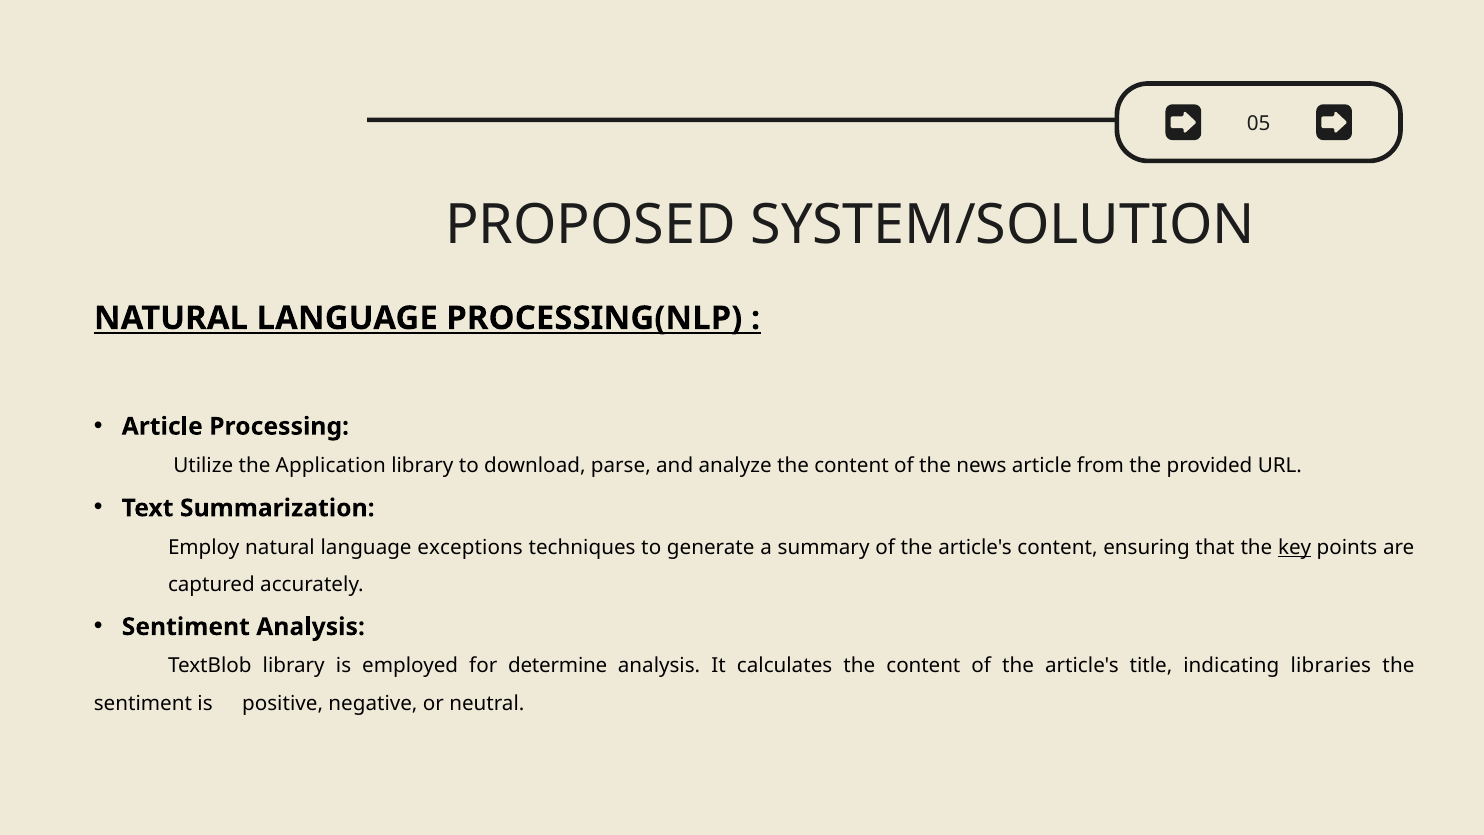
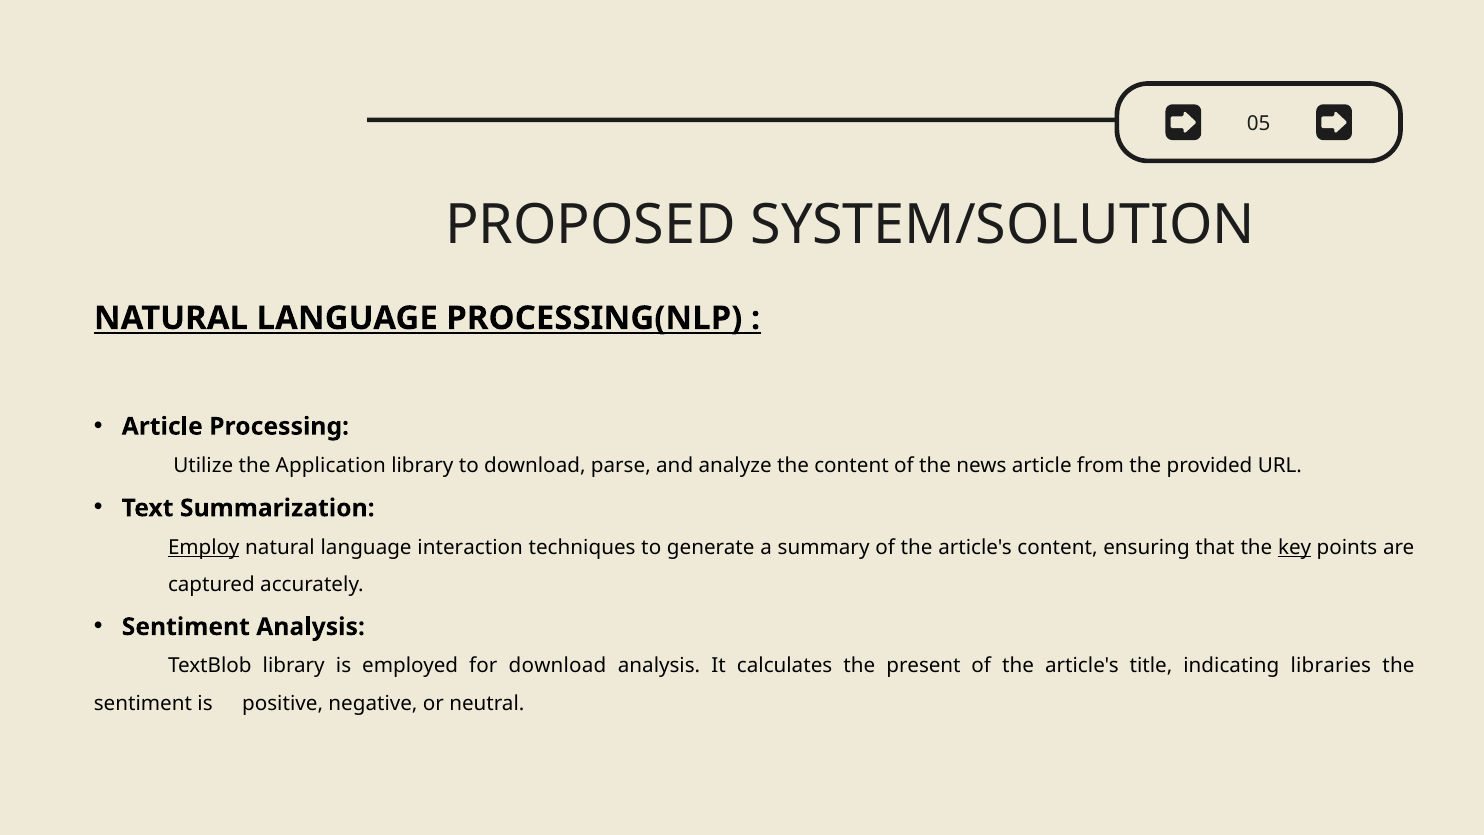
Employ underline: none -> present (204, 547)
exceptions: exceptions -> interaction (470, 547)
for determine: determine -> download (558, 666)
calculates the content: content -> present (923, 666)
